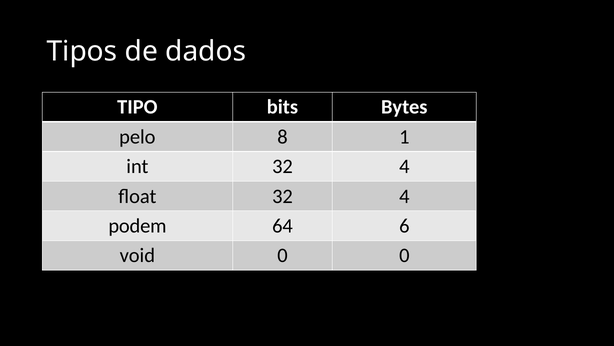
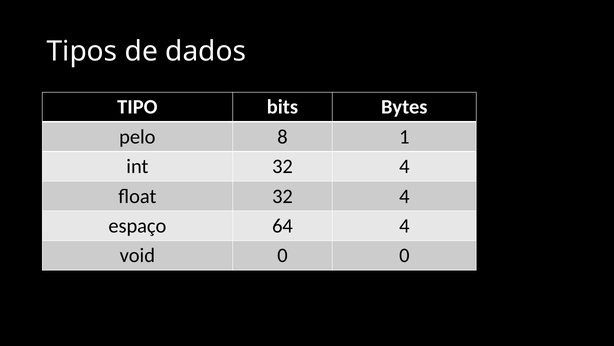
podem: podem -> espaço (137, 226)
64 6: 6 -> 4 (404, 226)
